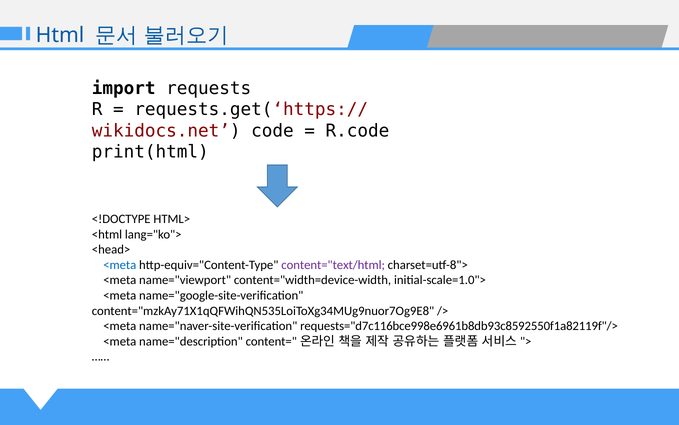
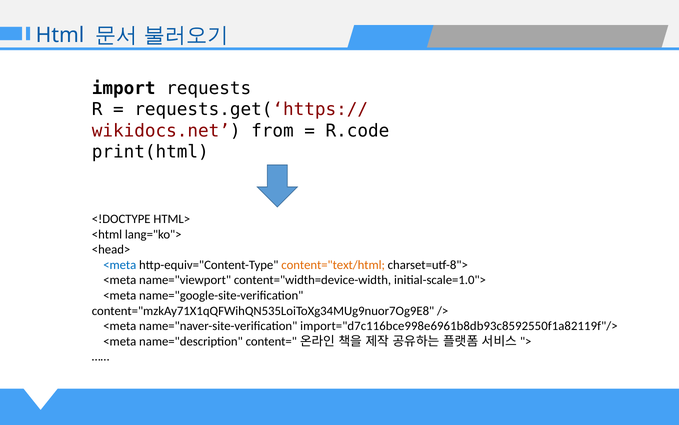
code: code -> from (272, 131)
content="text/html colour: purple -> orange (333, 264)
requests="d7c116bce998e6961b8db93c8592550f1a82119f"/>: requests="d7c116bce998e6961b8db93c8592550f1a82119f"/> -> import="d7c116bce998e6961b8db93c8592550f1a82119f"/> (459, 326)
